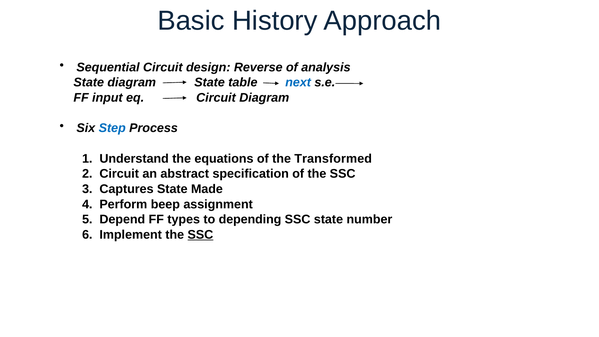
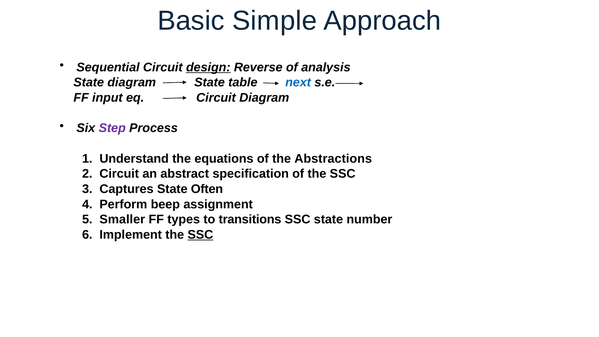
History: History -> Simple (275, 21)
design underline: none -> present (208, 67)
Step colour: blue -> purple (112, 128)
Transformed: Transformed -> Abstractions (333, 159)
Made: Made -> Often (207, 189)
Depend: Depend -> Smaller (122, 219)
depending: depending -> transitions (250, 219)
